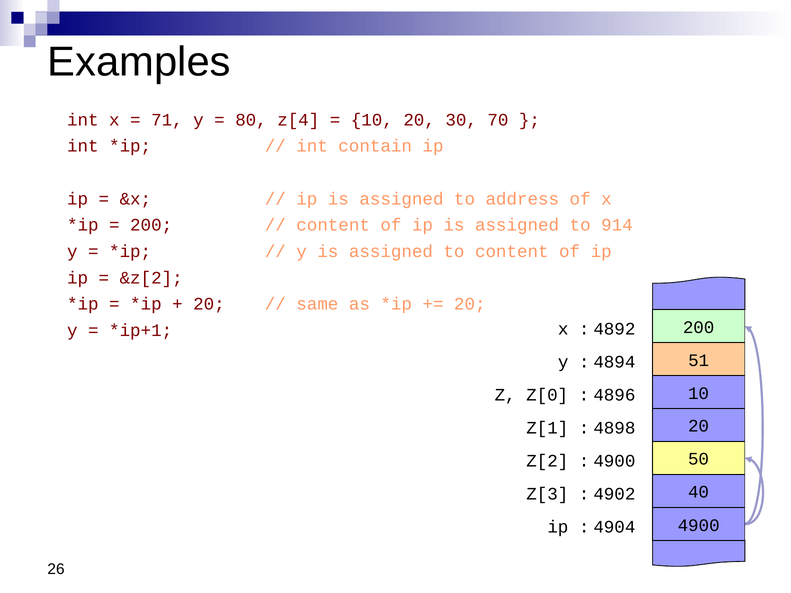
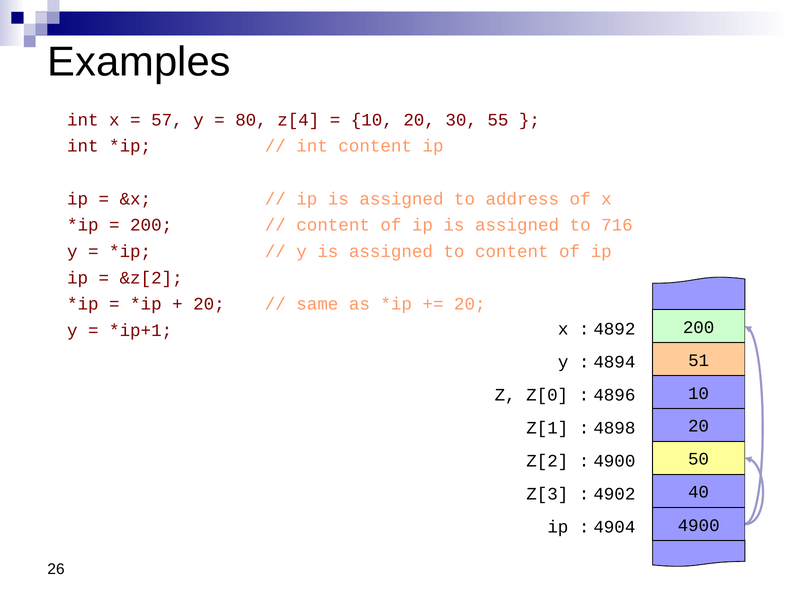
71: 71 -> 57 (167, 120)
30 70: 70 -> 55 (498, 120)
int contain: contain -> content (375, 146)
914: 914 -> 716 (617, 225)
